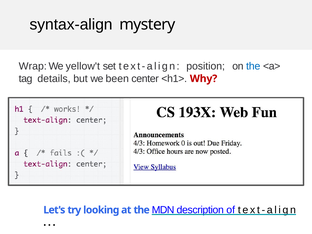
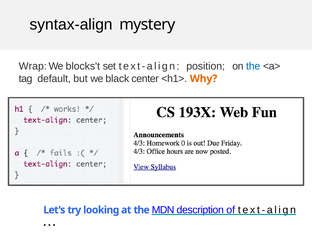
yellow't: yellow't -> blocks't (83, 66)
details: details -> default (54, 79)
been: been -> black (117, 79)
Why colour: red -> orange (204, 79)
